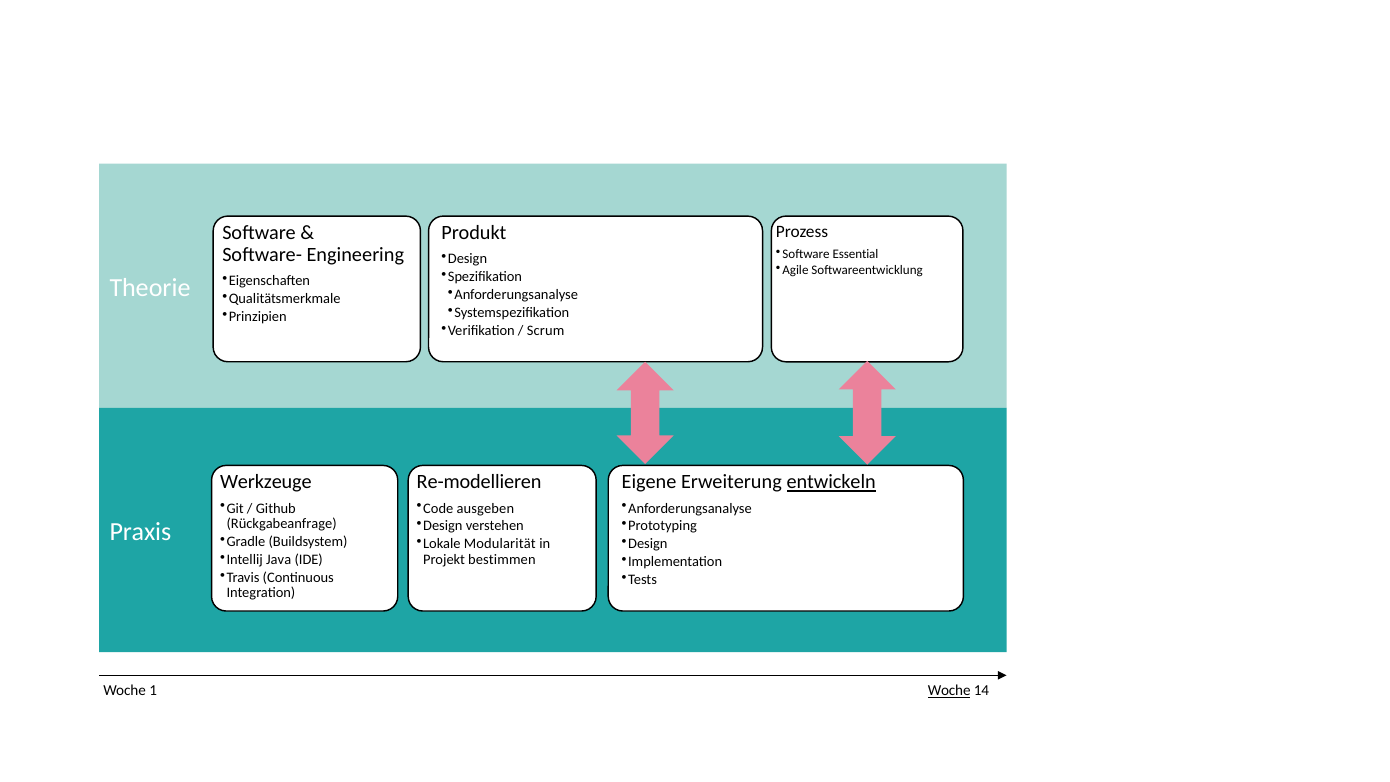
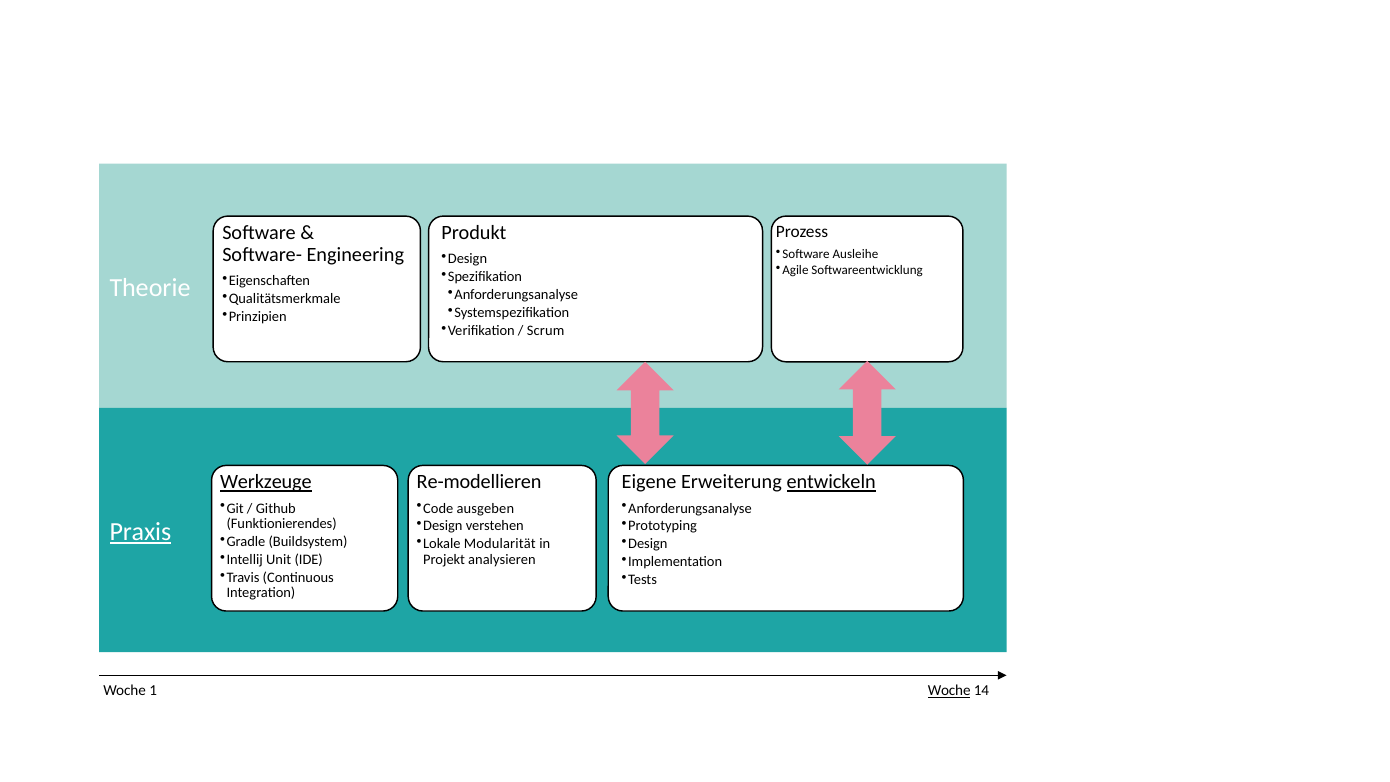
Essential: Essential -> Ausleihe (855, 254)
Werkzeuge underline: none -> present (266, 482)
Rückgabeanfrage: Rückgabeanfrage -> Funktionierendes (282, 524)
Praxis underline: none -> present (140, 532)
Java: Java -> Unit (279, 560)
bestimmen: bestimmen -> analysieren (502, 560)
